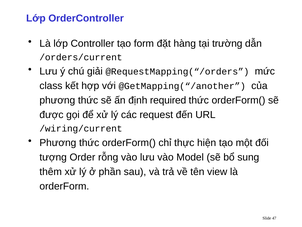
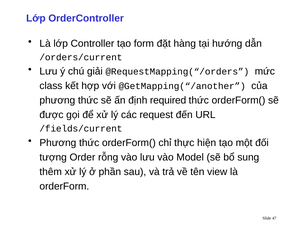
trường: trường -> hướng (227, 43)
/wiring/current: /wiring/current -> /fields/current (81, 128)
